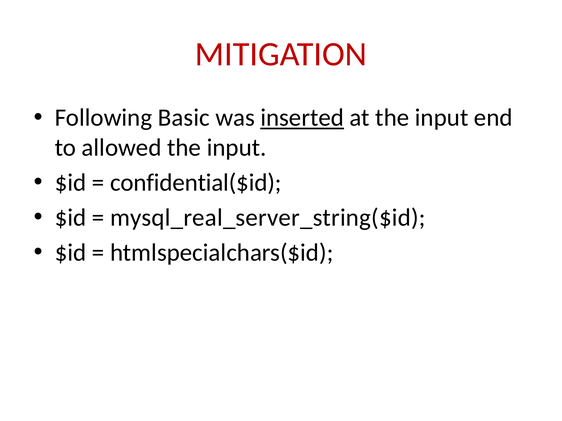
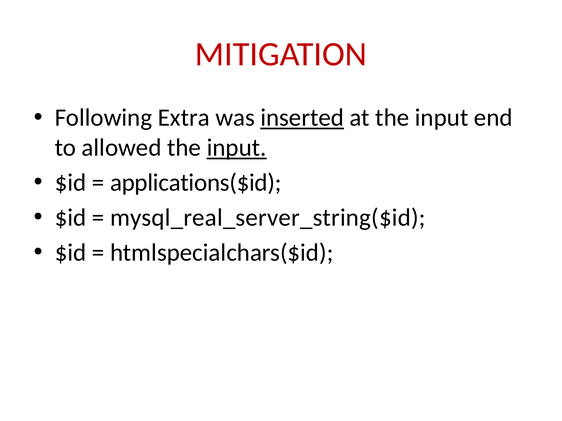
Basic: Basic -> Extra (184, 118)
input underline: none -> present (237, 148)
confidential($id: confidential($id -> applications($id (196, 183)
